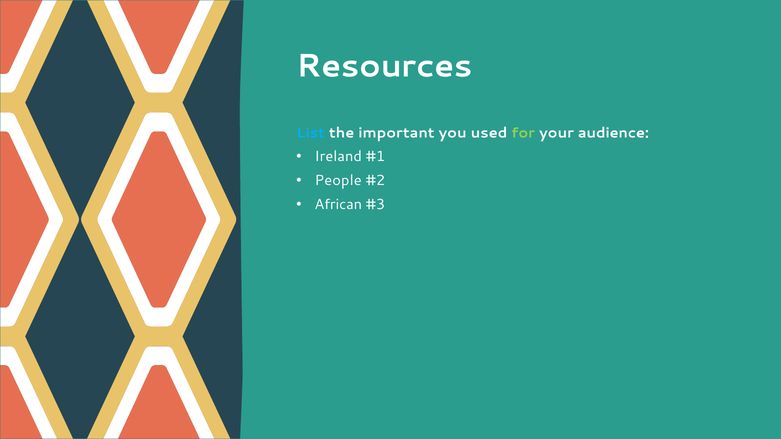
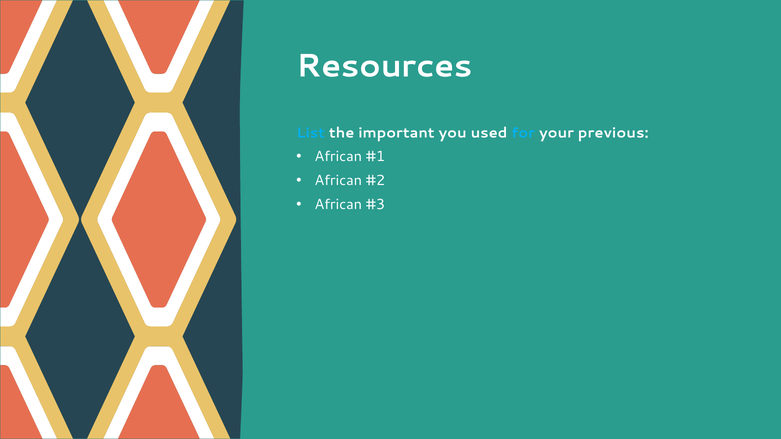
for colour: light green -> light blue (523, 133)
audience: audience -> previous (613, 133)
Ireland: Ireland -> African (338, 157)
People: People -> African (338, 181)
